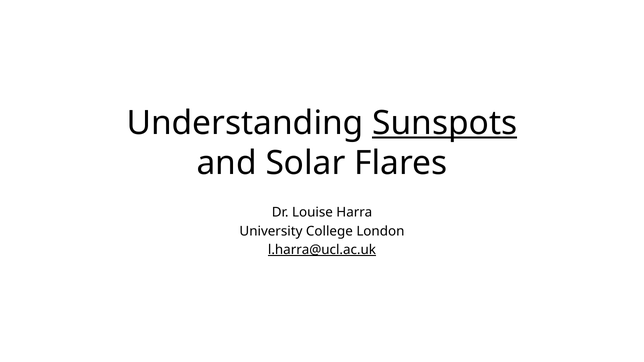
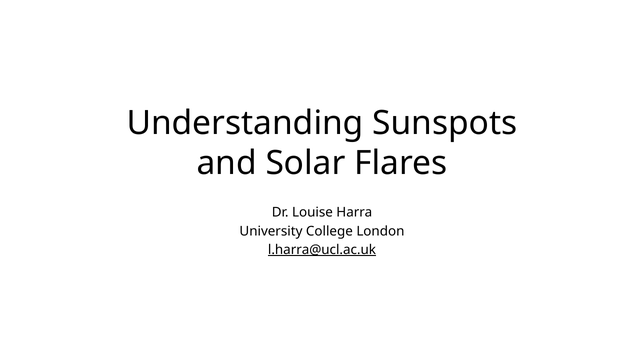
Sunspots underline: present -> none (445, 123)
